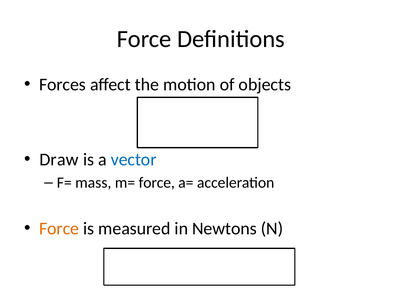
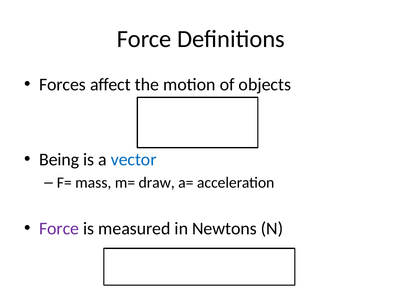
Draw: Draw -> Being (59, 159)
m= force: force -> draw (157, 182)
Force colour: orange -> purple (59, 228)
